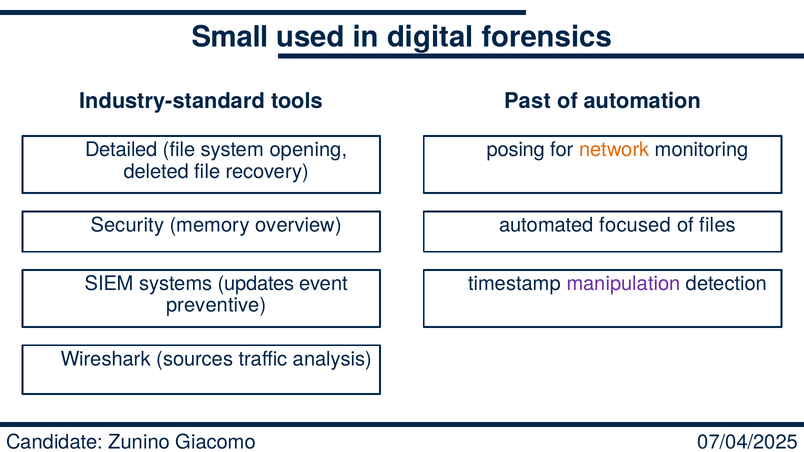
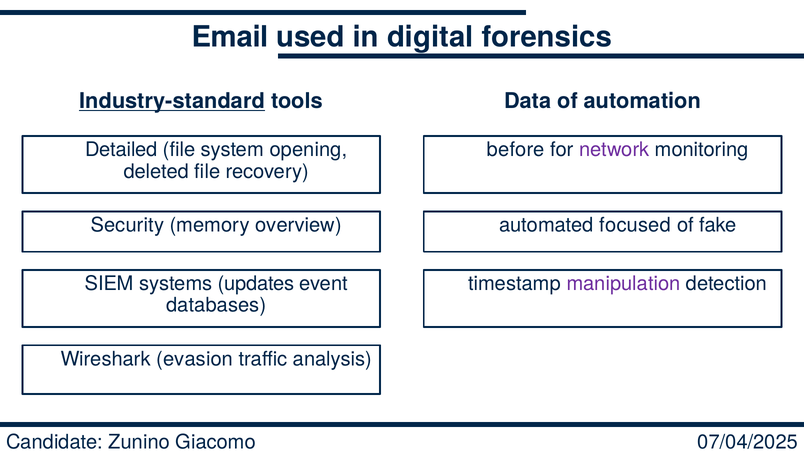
Small: Small -> Email (230, 37)
Industry-standard underline: none -> present (172, 101)
Past: Past -> Data (528, 101)
posing: posing -> before (516, 150)
network colour: orange -> purple (614, 150)
files: files -> fake (718, 225)
preventive: preventive -> databases (216, 306)
sources: sources -> evasion (195, 359)
